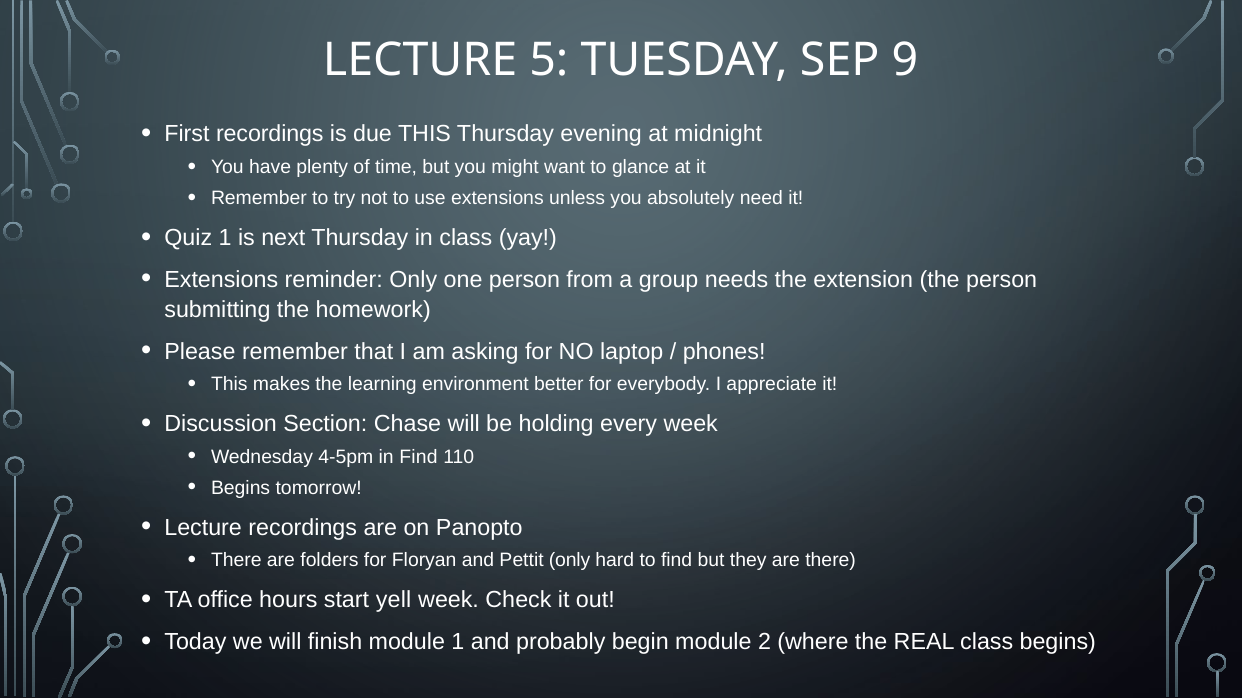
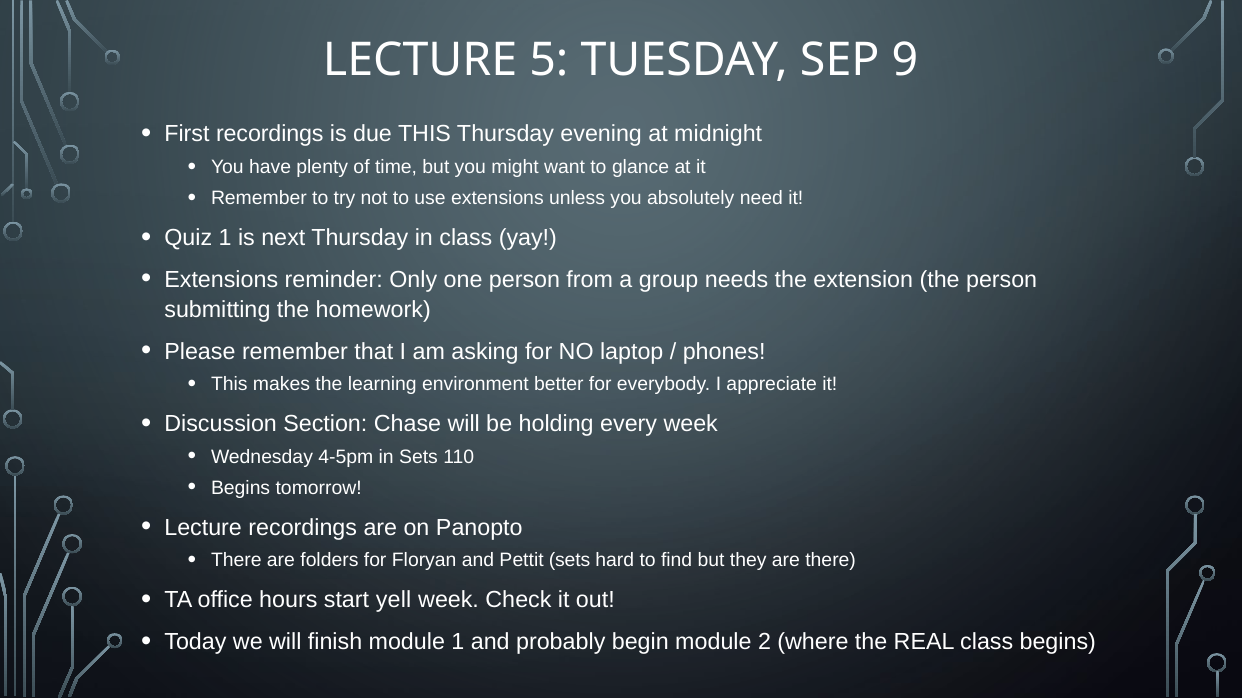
in Find: Find -> Sets (418, 457)
Pettit only: only -> sets (570, 561)
